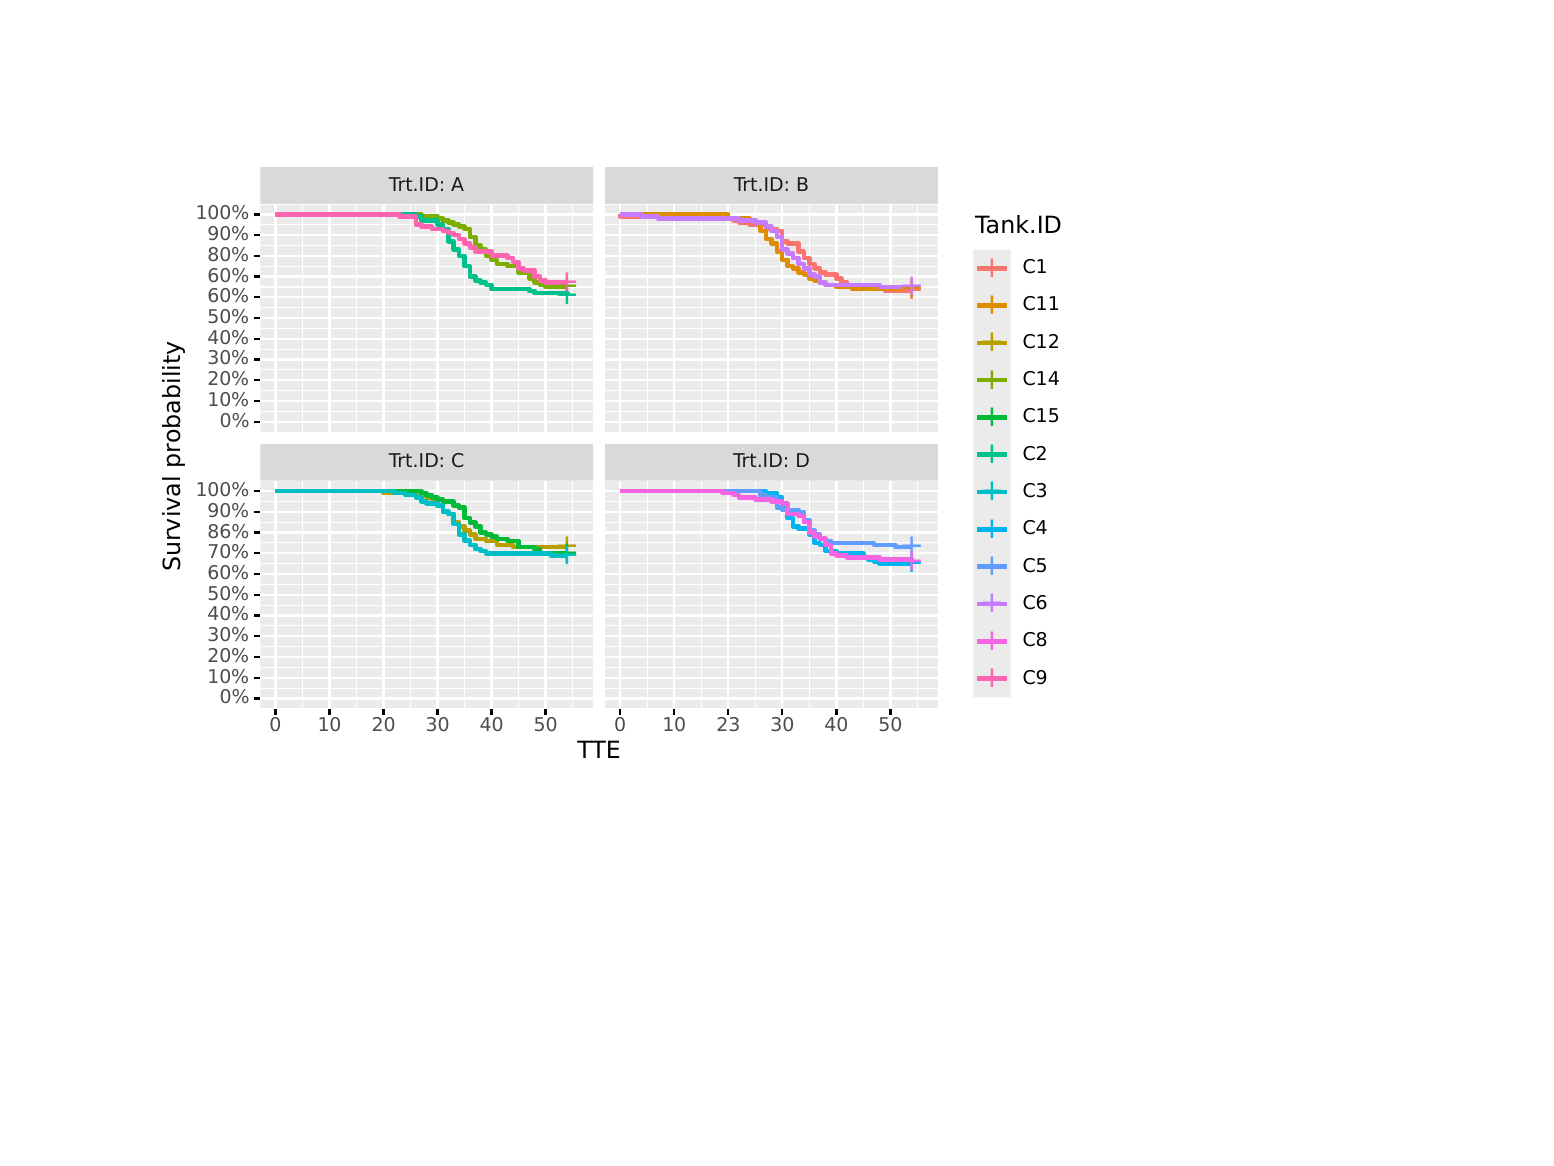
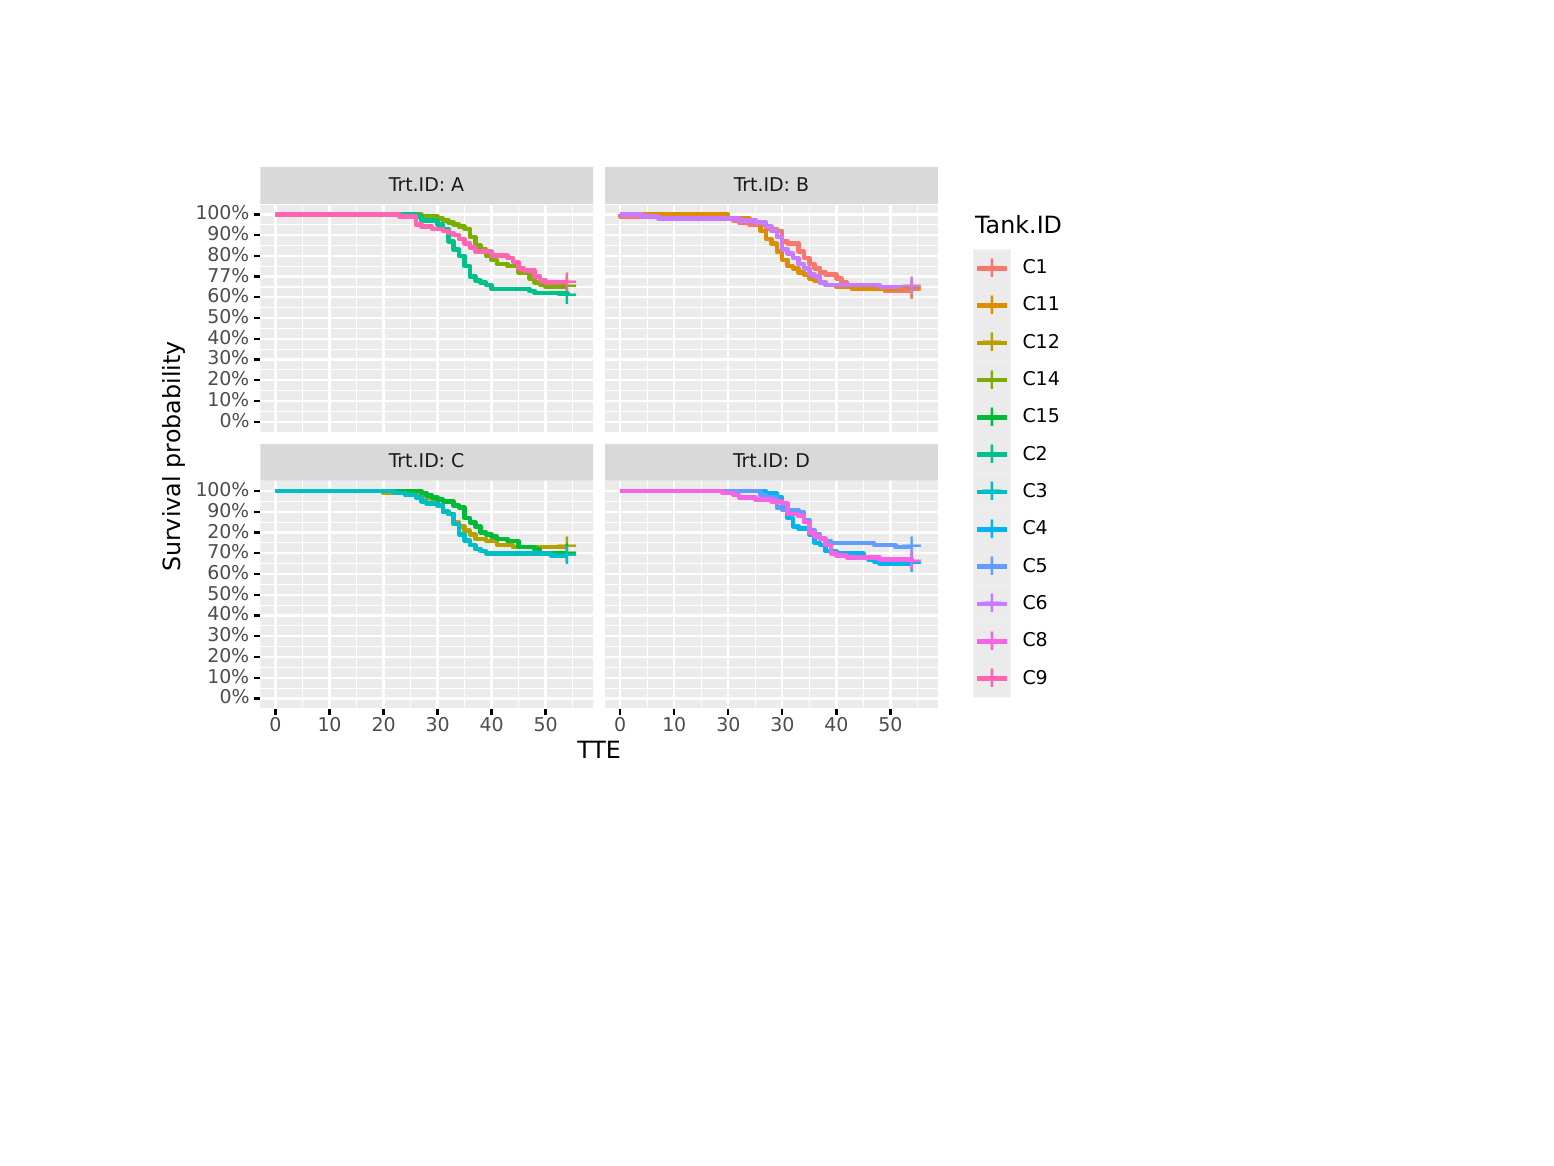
60%: 60% -> 77% (228, 276)
86%: 86% -> 20% (228, 532)
10 23: 23 -> 30 (728, 725)
